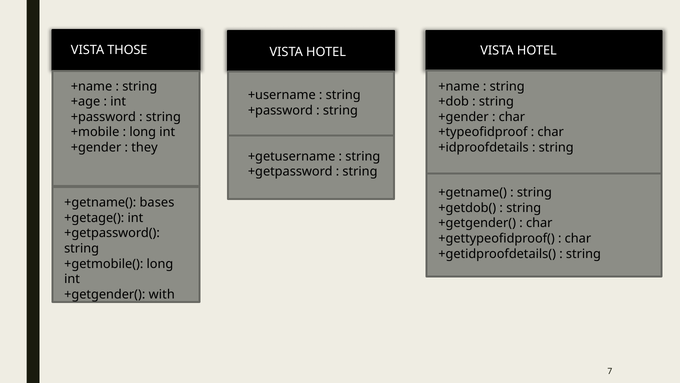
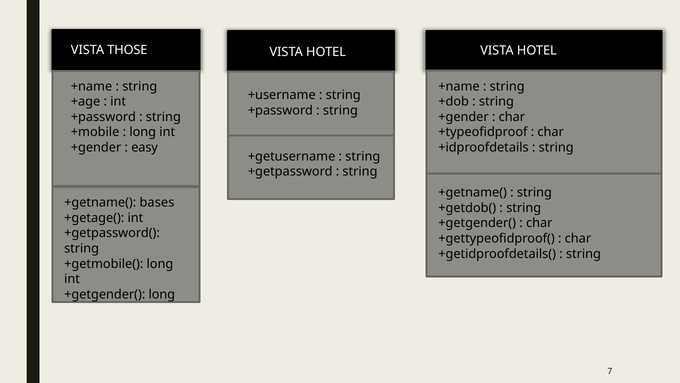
they: they -> easy (145, 147)
+getgender( with: with -> long (162, 294)
